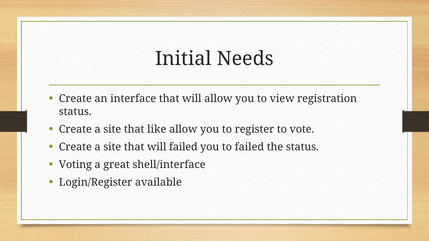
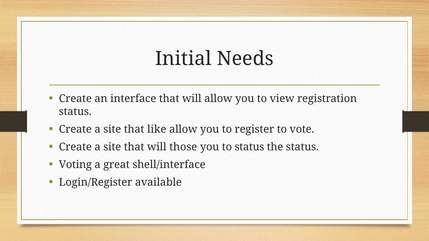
will failed: failed -> those (183, 147)
to failed: failed -> status (249, 147)
